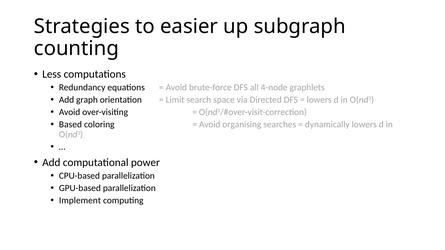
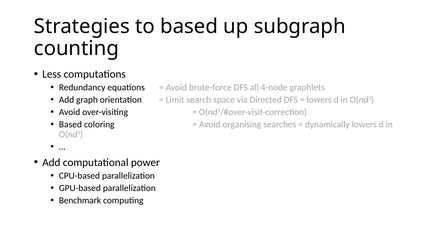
to easier: easier -> based (189, 26)
Implement: Implement -> Benchmark (80, 201)
